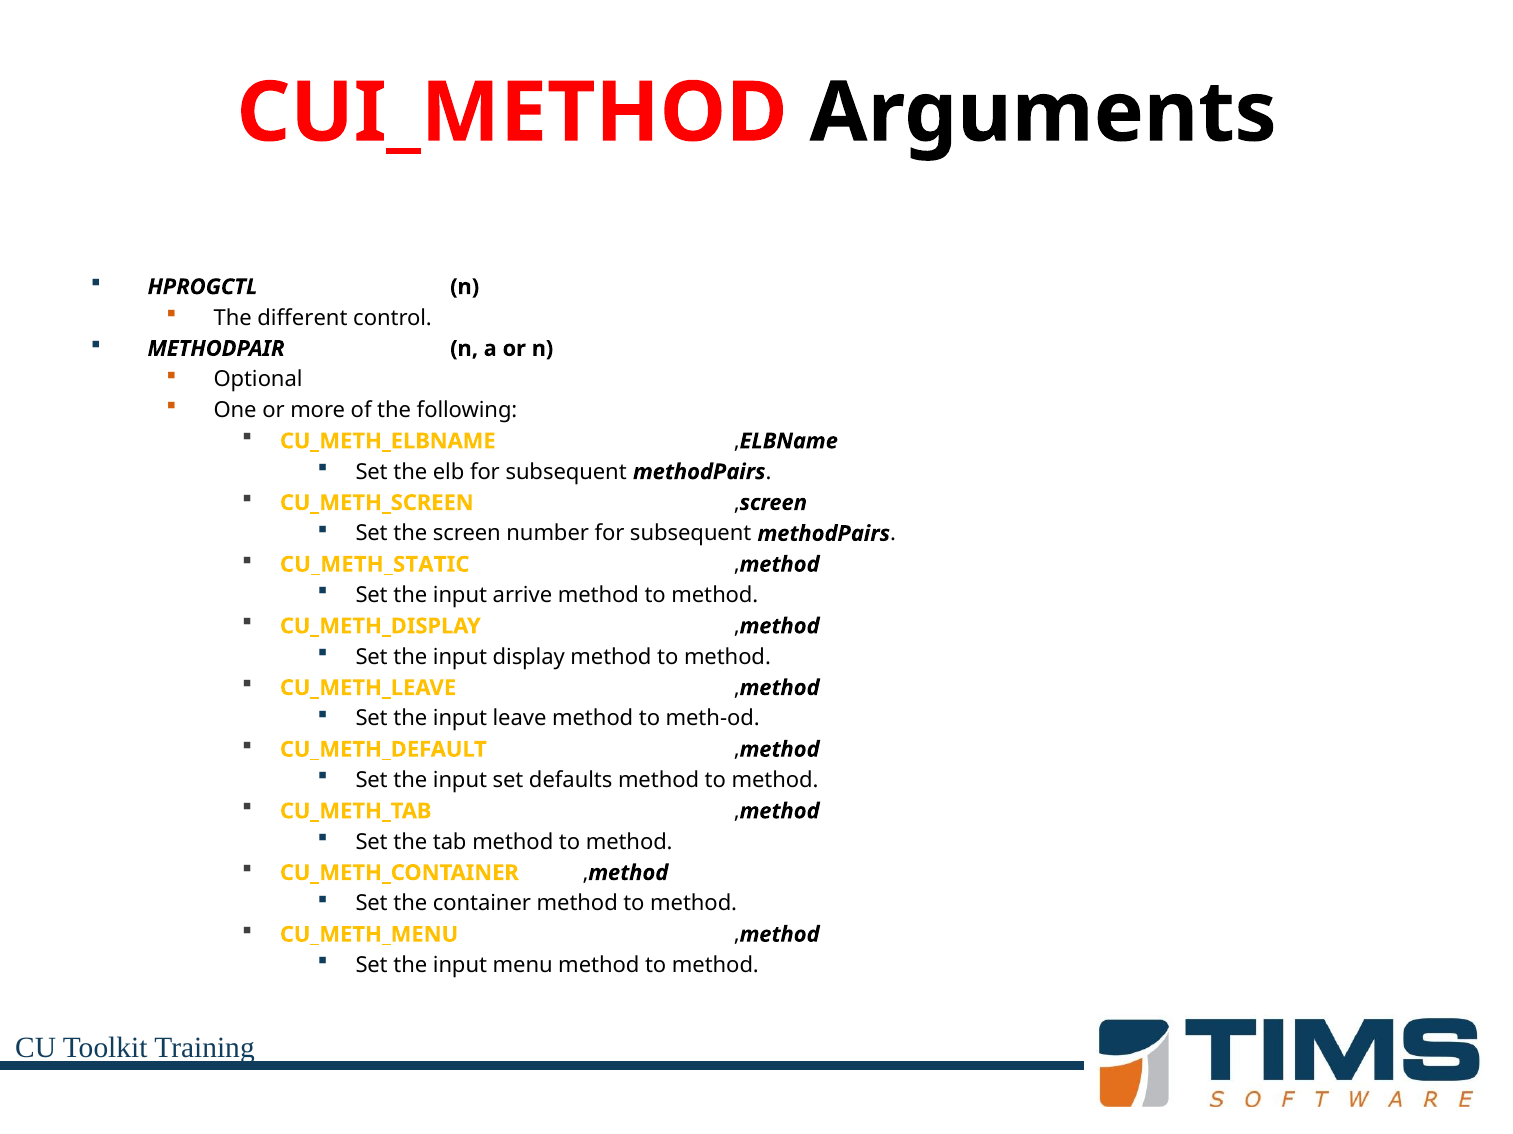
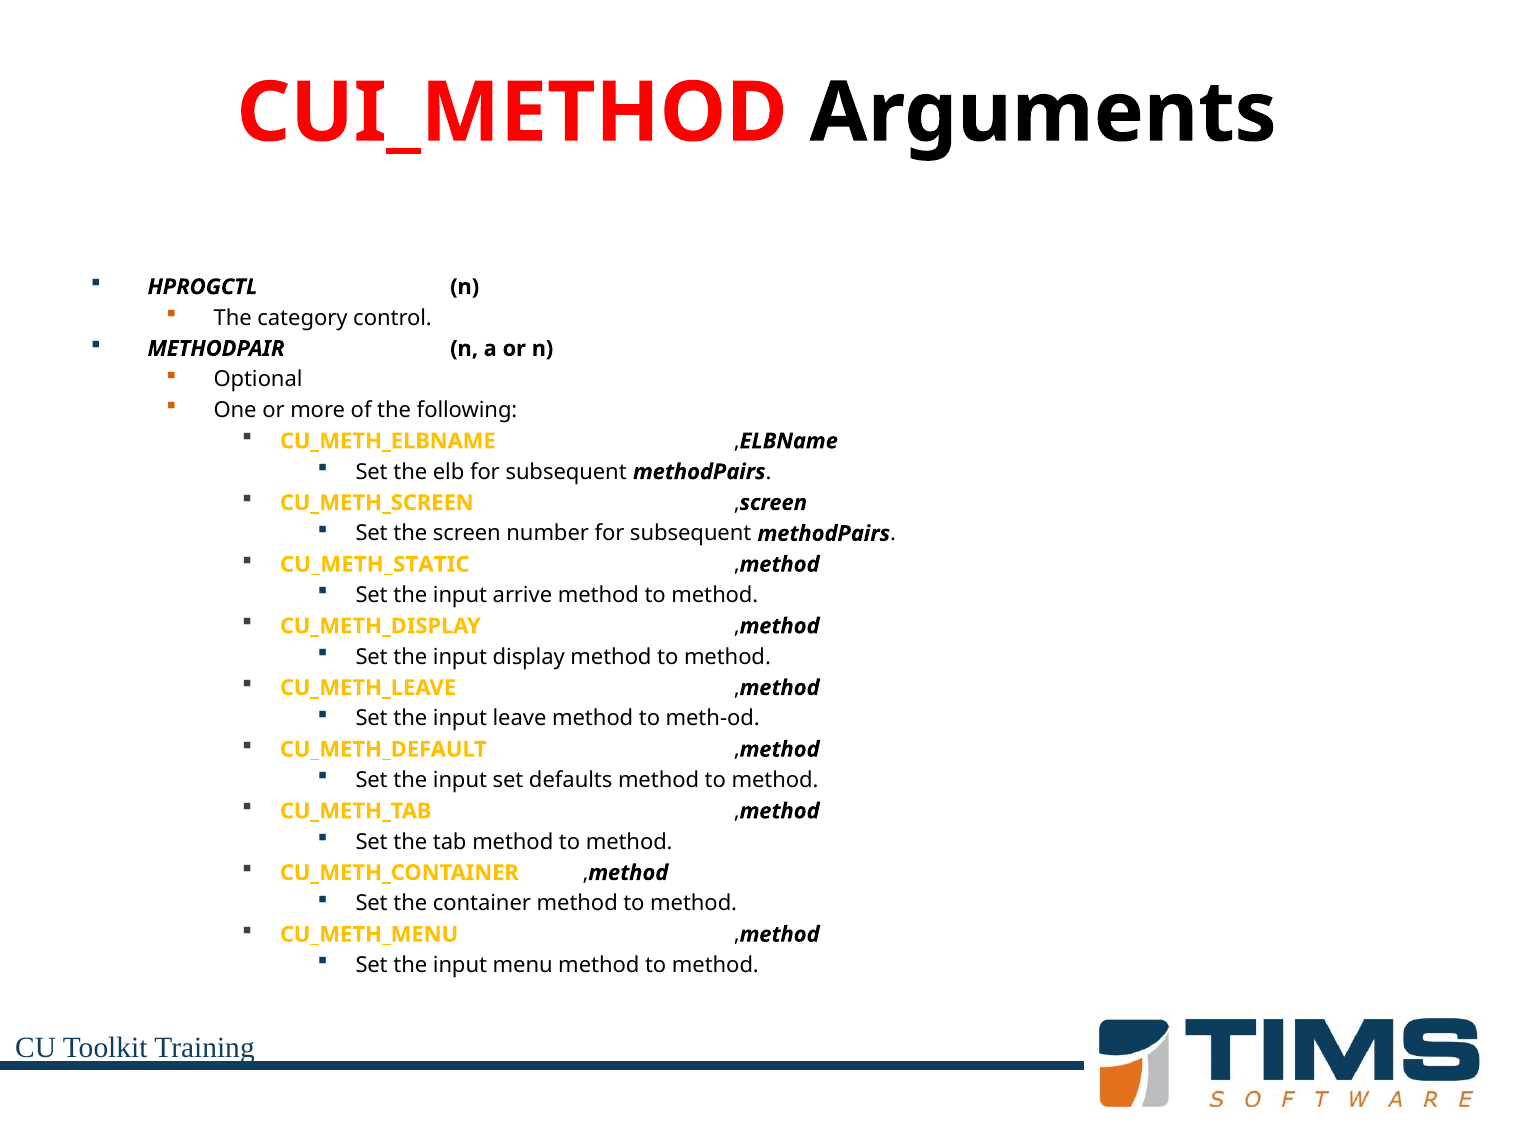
different: different -> category (302, 318)
